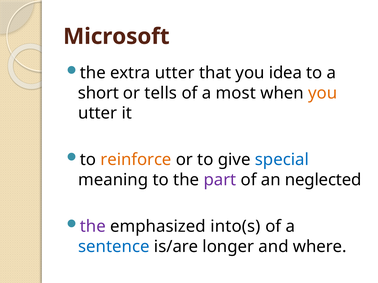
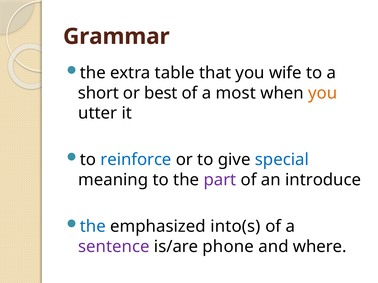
Microsoft: Microsoft -> Grammar (116, 37)
extra utter: utter -> table (175, 73)
idea: idea -> wife (285, 73)
tells: tells -> best (161, 93)
reinforce colour: orange -> blue (136, 160)
neglected: neglected -> introduce (323, 180)
the colour: purple -> blue (93, 227)
sentence colour: blue -> purple (114, 247)
longer: longer -> phone (228, 247)
